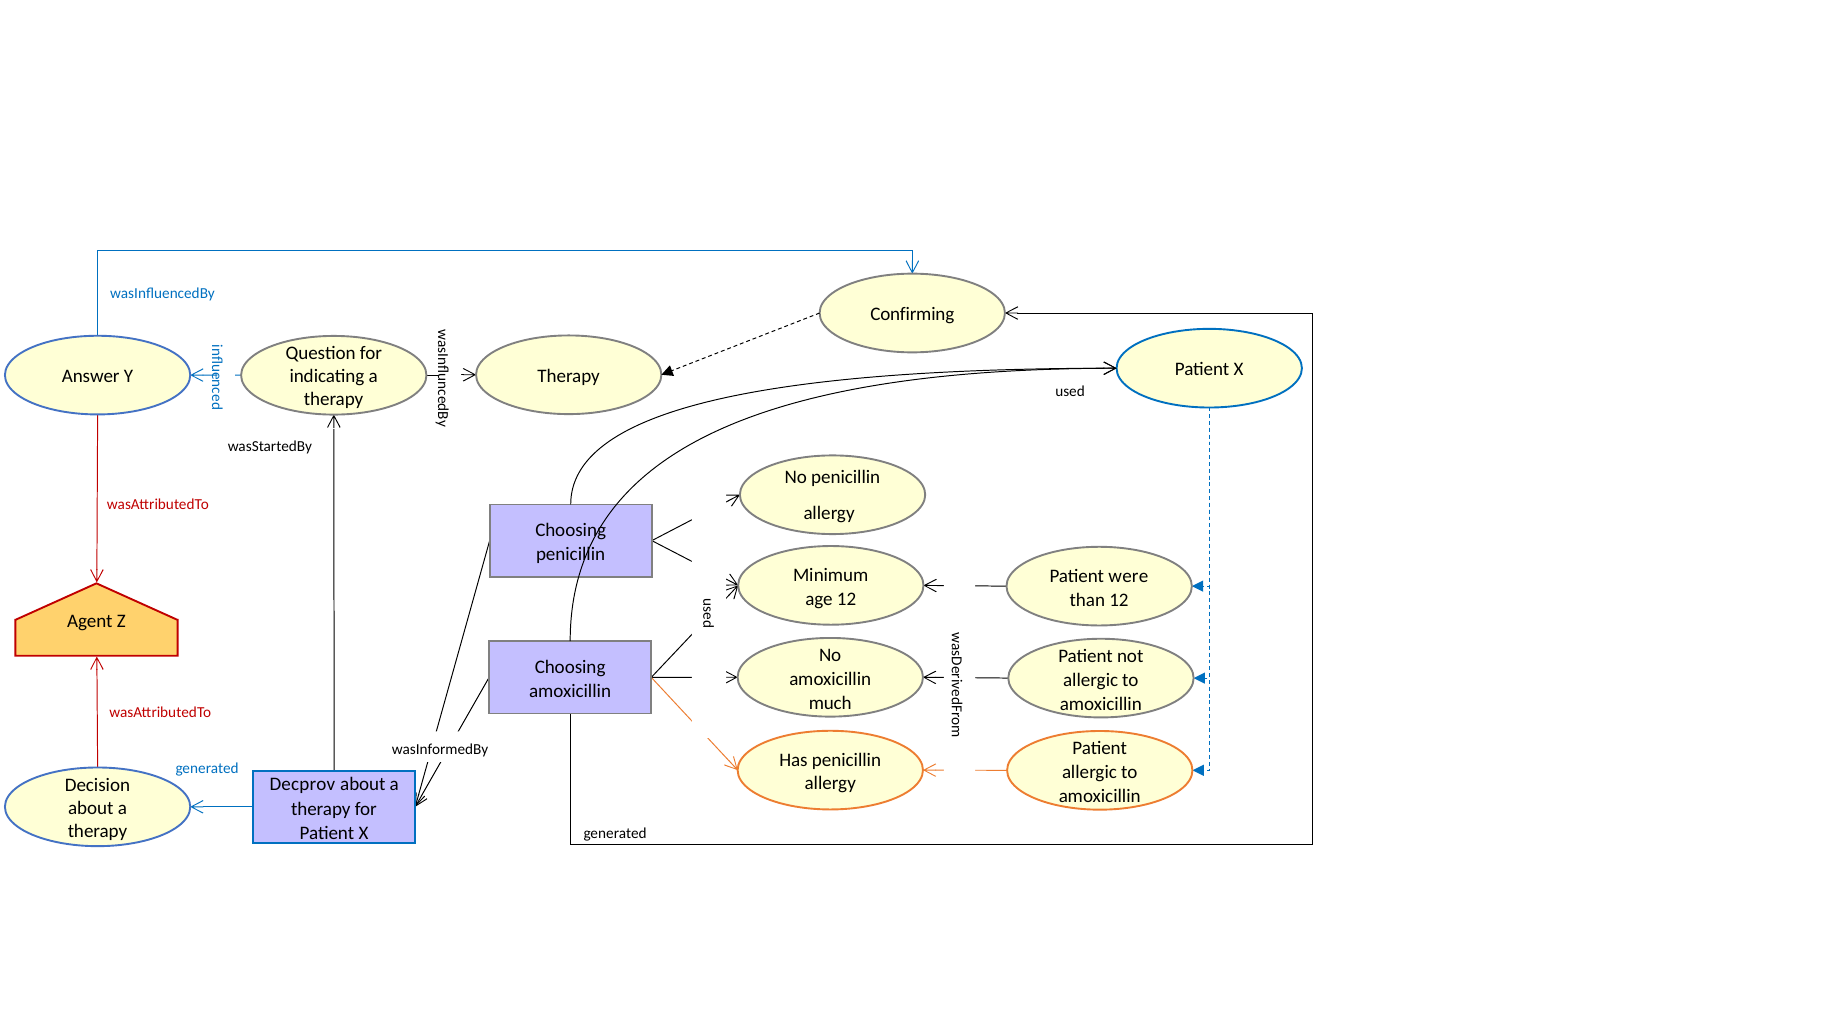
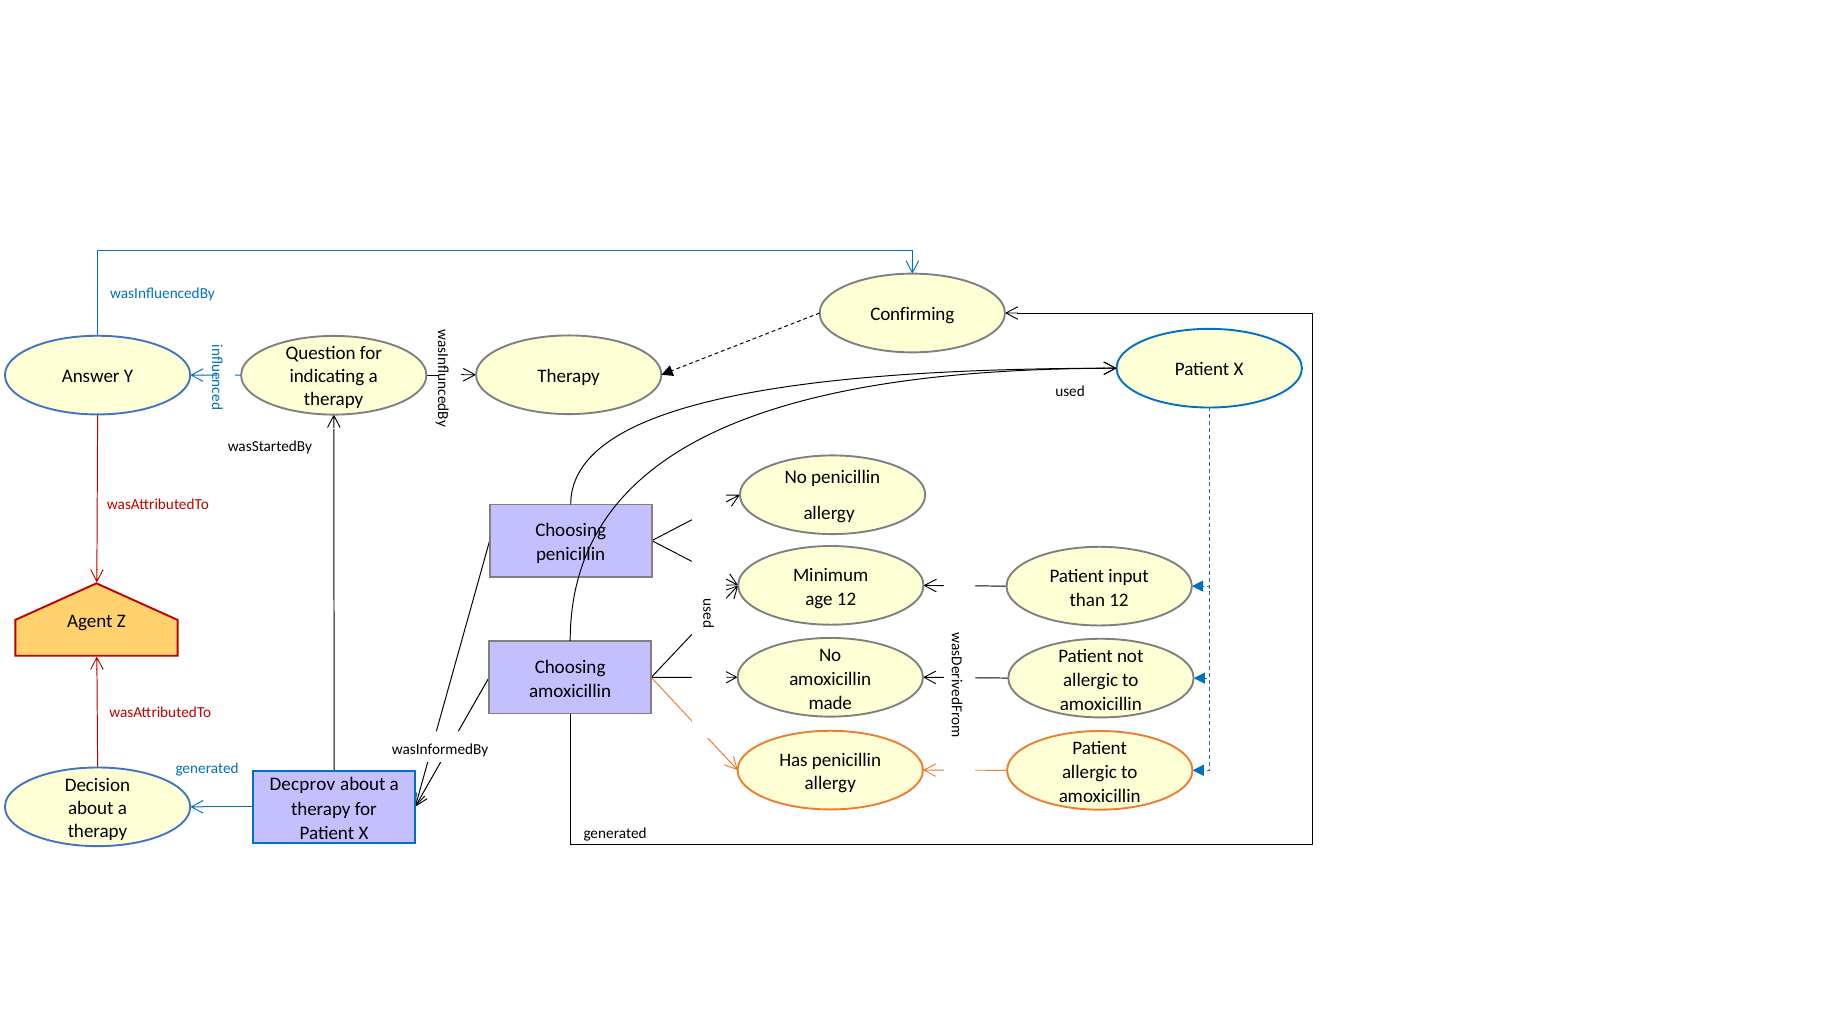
were: were -> input (1129, 576)
much: much -> made (830, 703)
